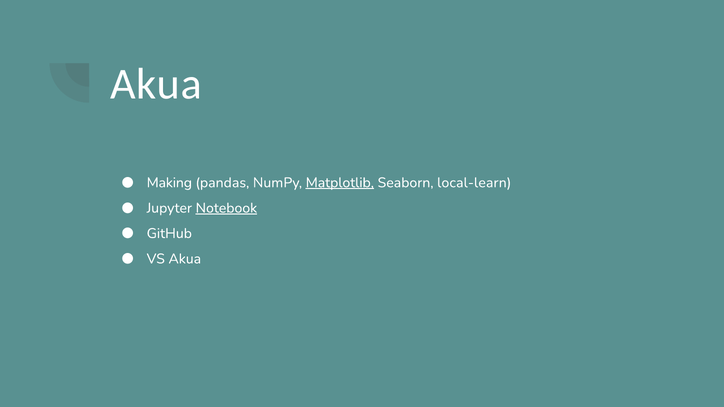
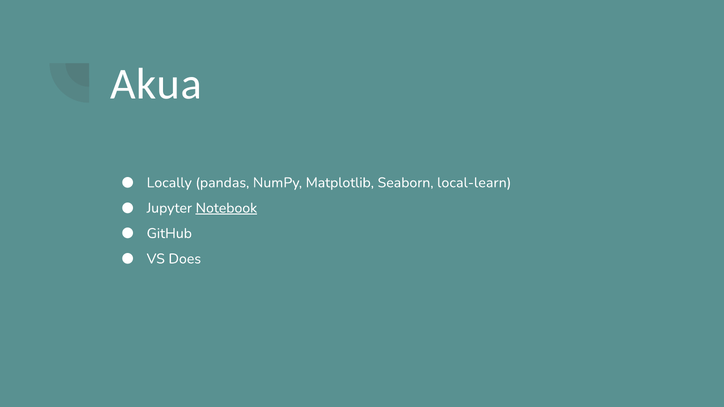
Making: Making -> Locally (169, 183)
Matplotlib underline: present -> none (340, 183)
VS Akua: Akua -> Does (185, 259)
